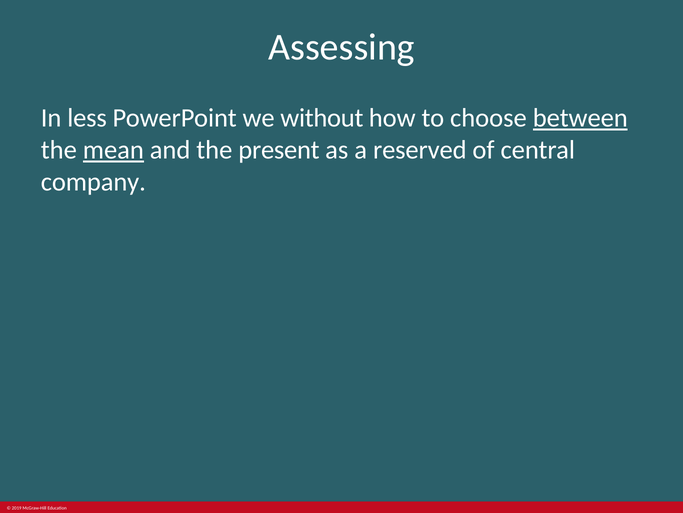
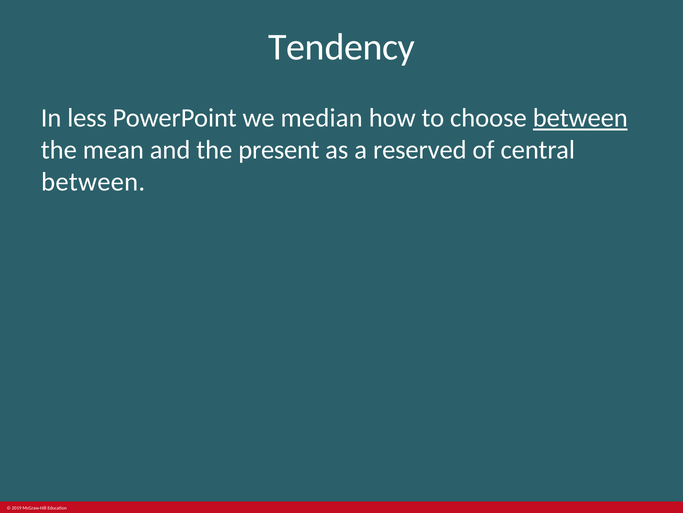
Assessing: Assessing -> Tendency (342, 47)
without: without -> median (322, 118)
mean underline: present -> none (113, 150)
company: company -> between (93, 182)
